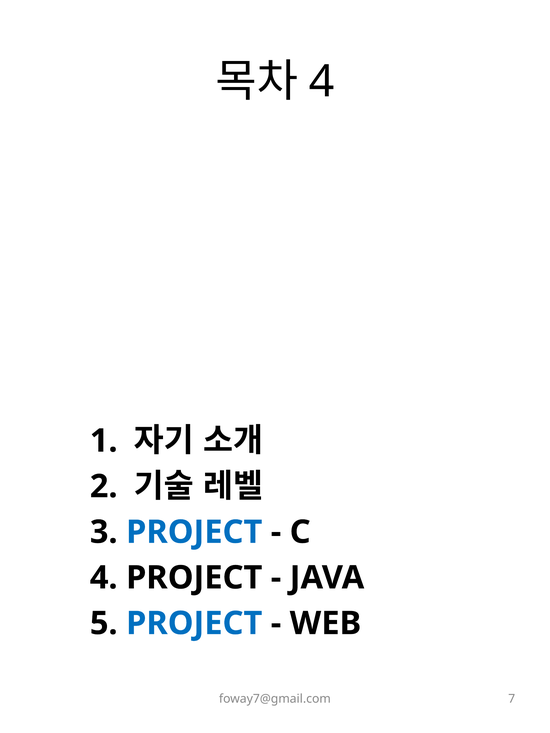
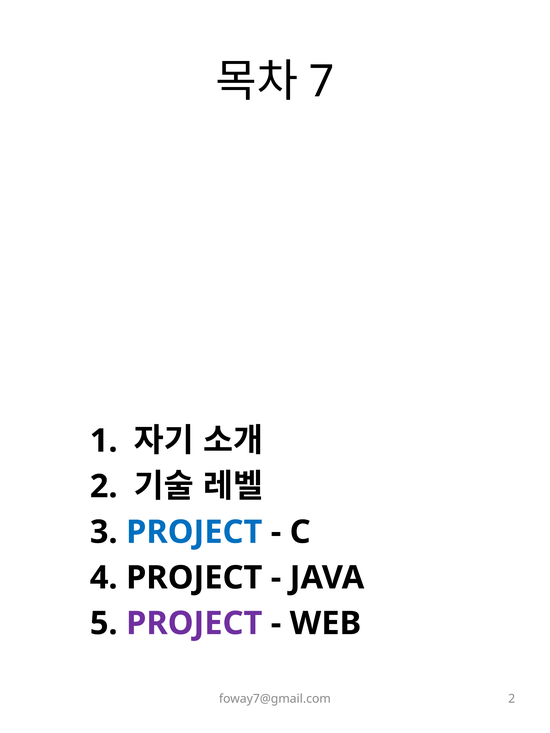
4: 4 -> 7 (322, 82)
PROJECT colour: blue -> purple (194, 624)
foway7@gmail.com 7: 7 -> 2 (512, 699)
